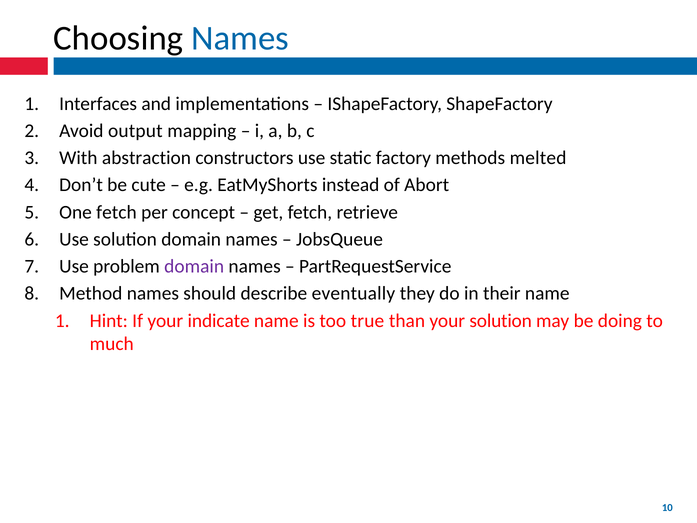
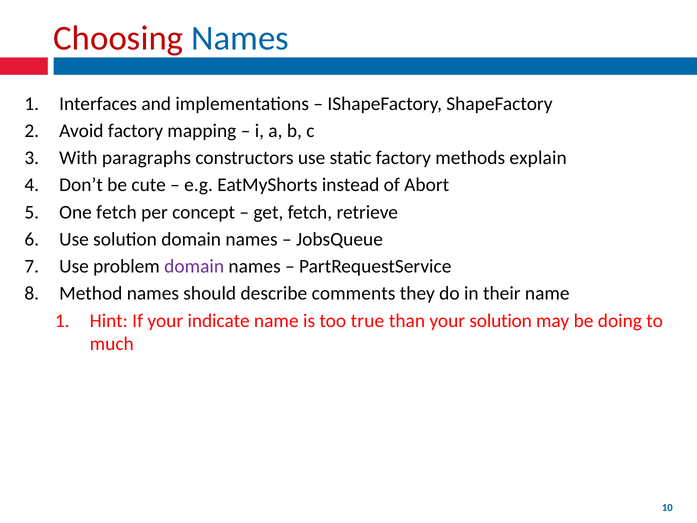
Choosing colour: black -> red (118, 38)
Avoid output: output -> factory (135, 131)
abstraction: abstraction -> paragraphs (146, 158)
melted: melted -> explain (538, 158)
eventually: eventually -> comments (354, 293)
